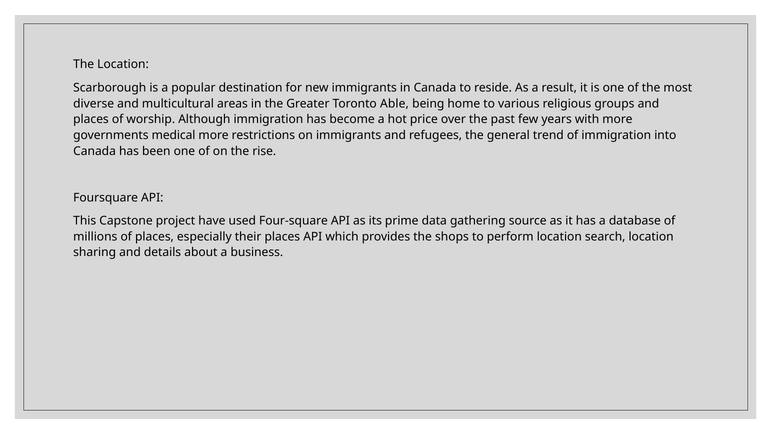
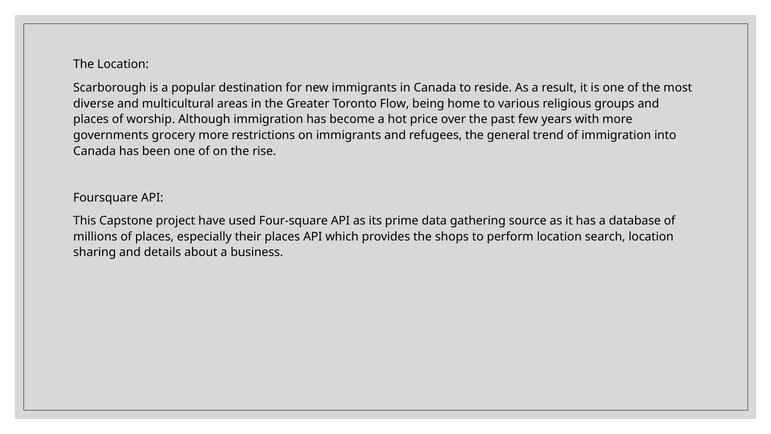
Able: Able -> Flow (394, 103)
medical: medical -> grocery (174, 135)
